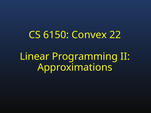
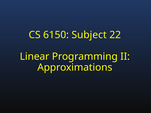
Convex: Convex -> Subject (89, 35)
